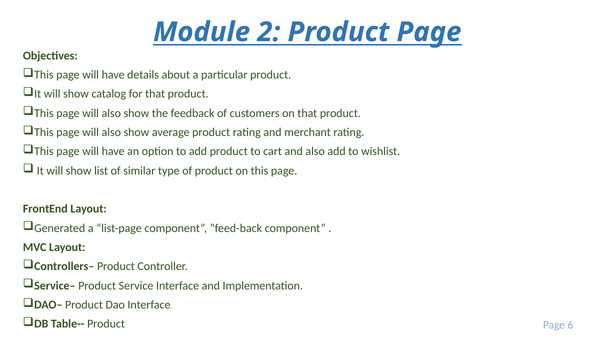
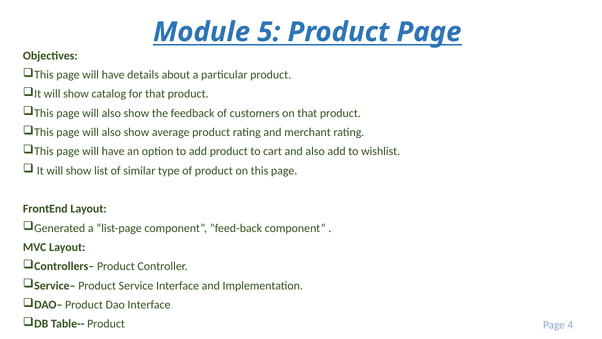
2: 2 -> 5 (269, 32)
6: 6 -> 4 (570, 325)
